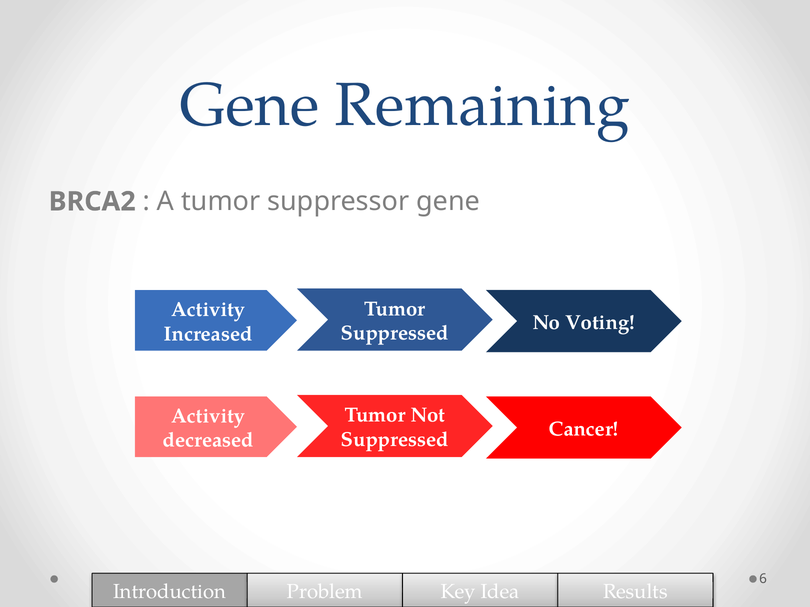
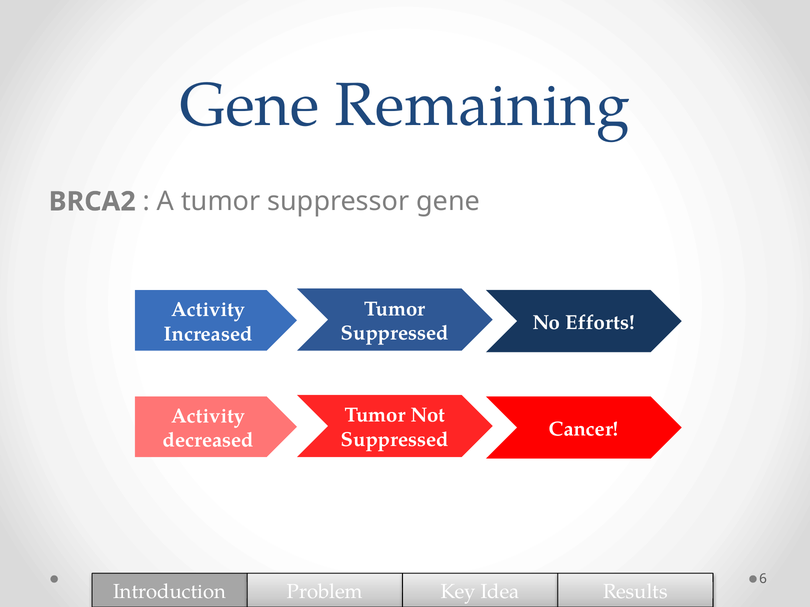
Voting: Voting -> Efforts (600, 323)
